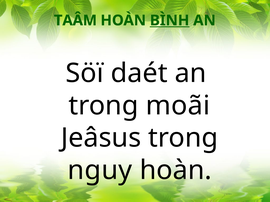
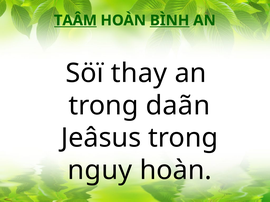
TAÂM underline: none -> present (75, 20)
daét: daét -> thay (139, 73)
moãi: moãi -> daãn (178, 106)
